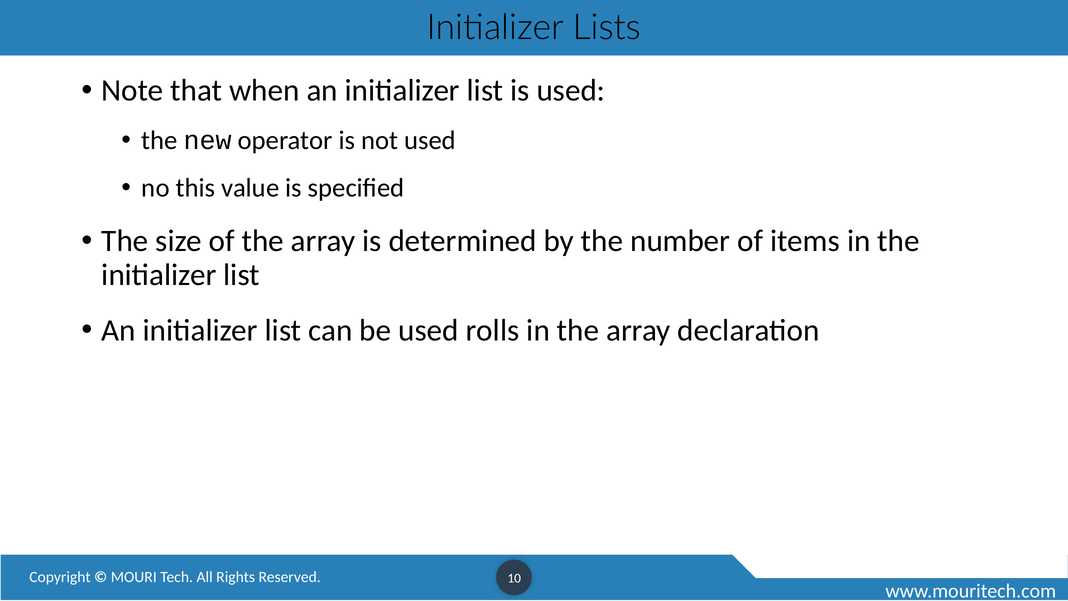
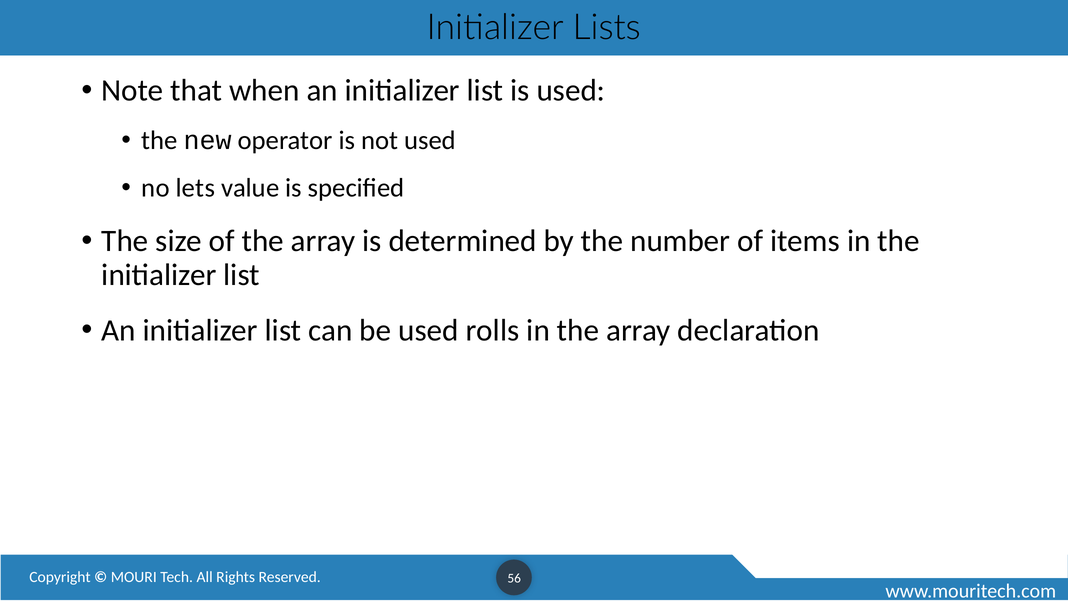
this: this -> lets (195, 188)
10: 10 -> 56 (514, 578)
